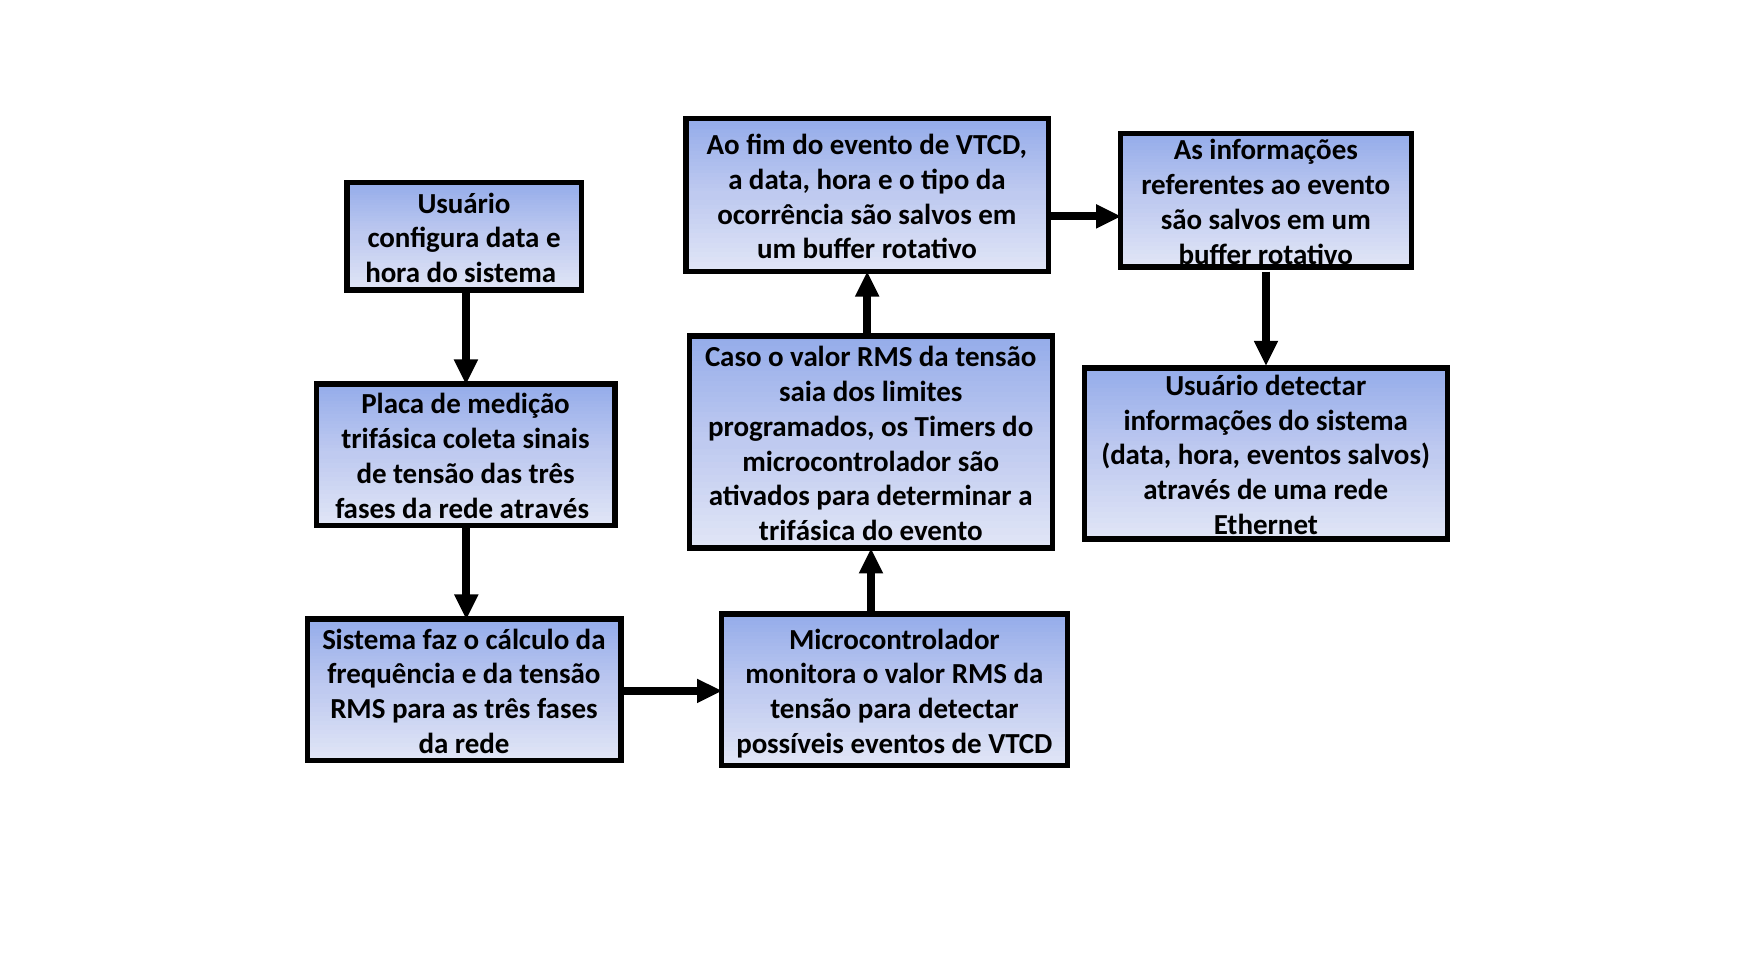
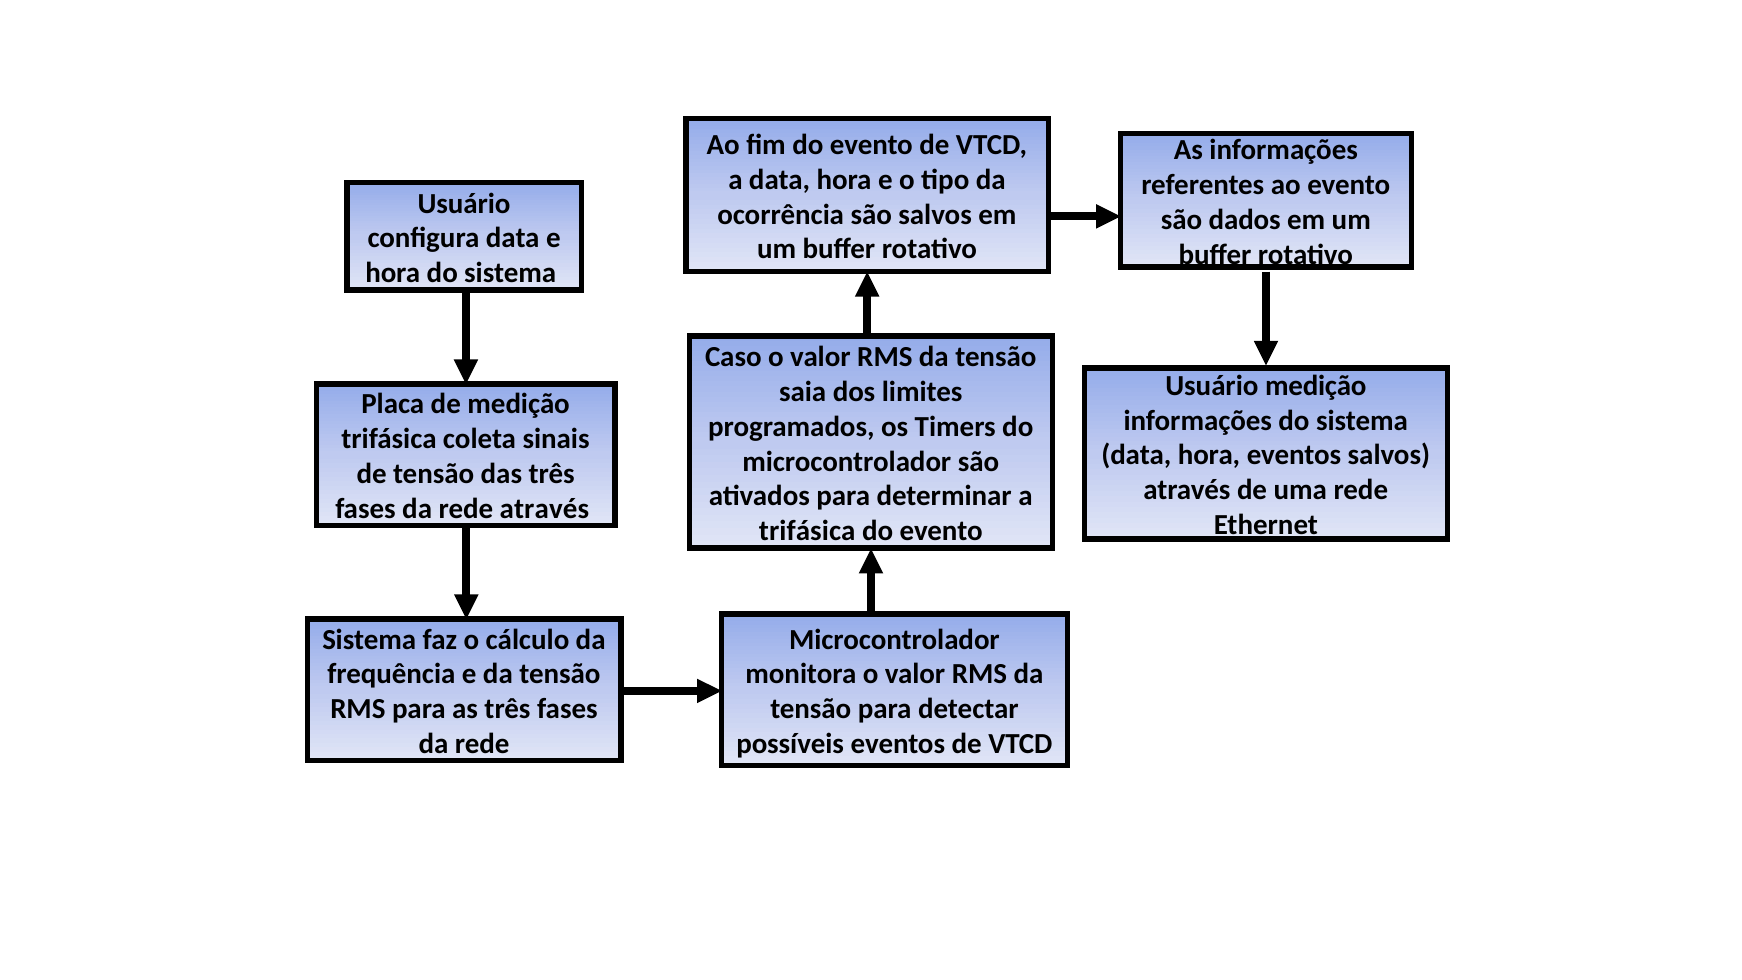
salvos: salvos -> dados (1245, 220)
Usuário detectar: detectar -> medição (1316, 386)
